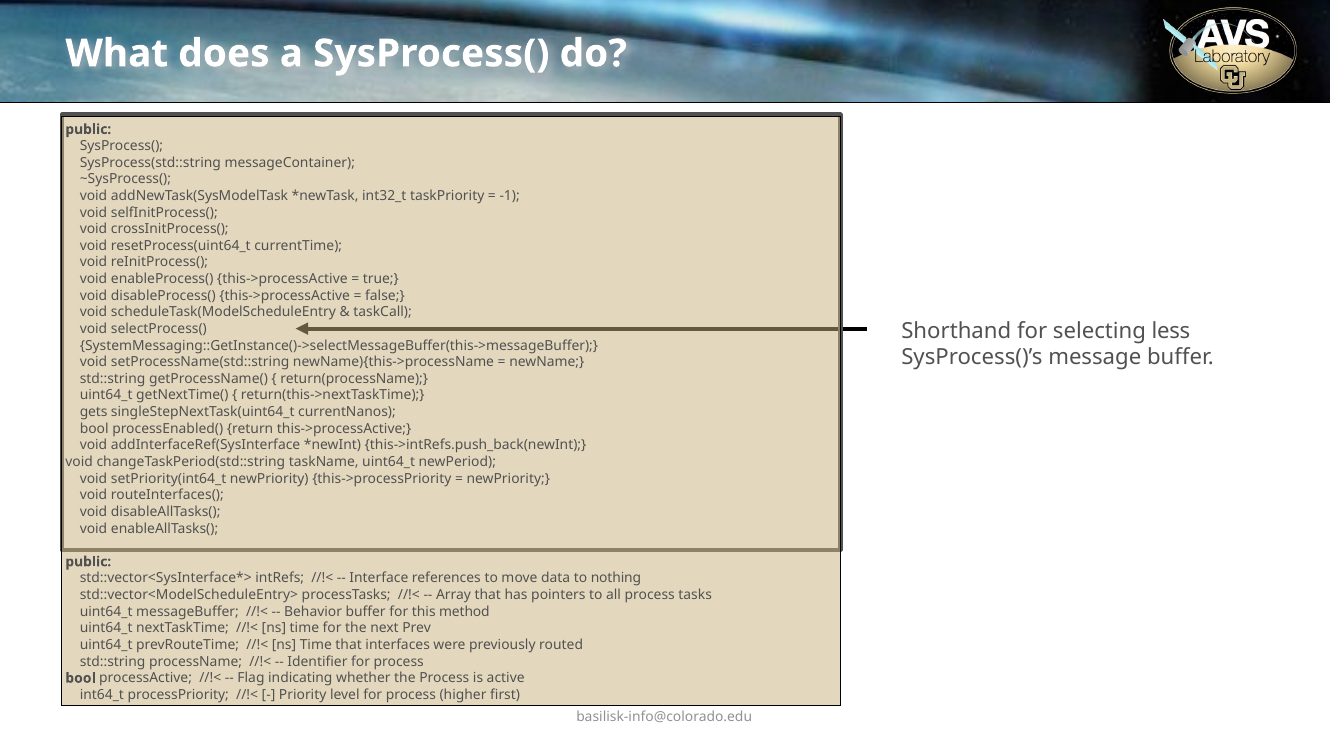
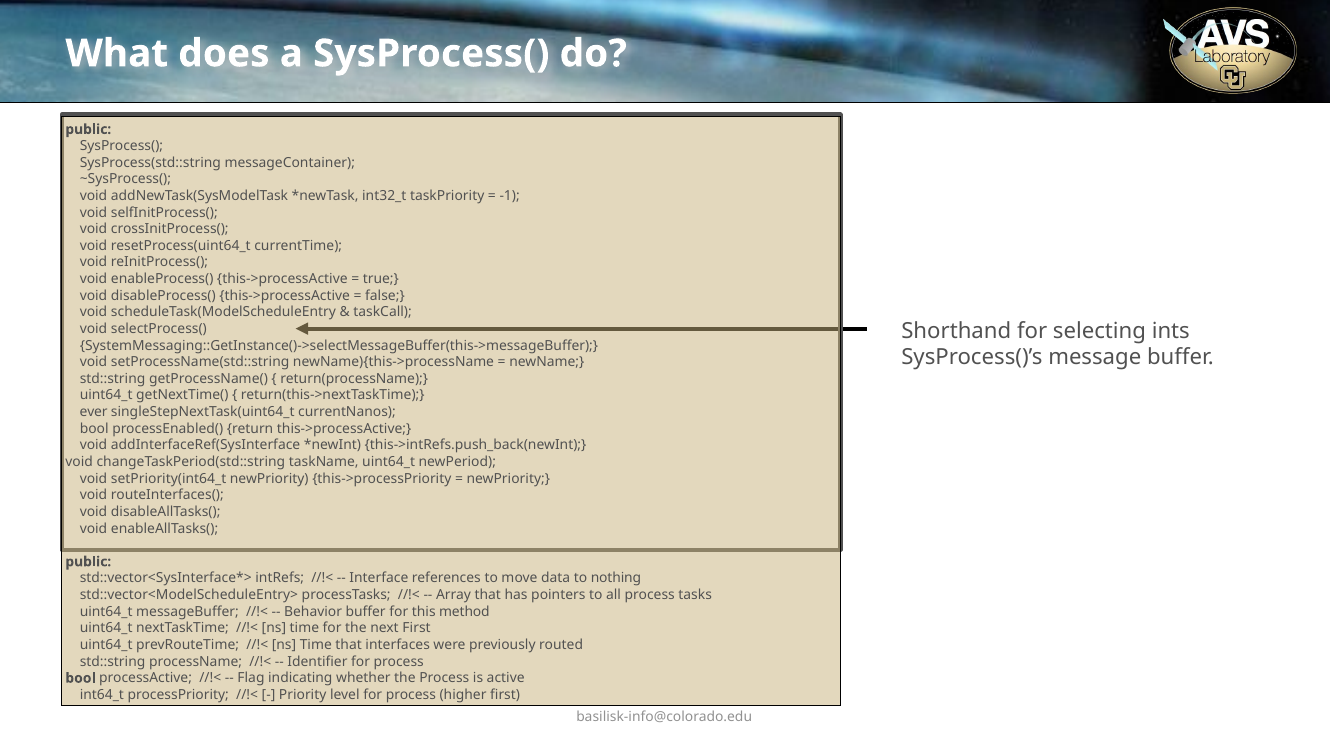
less: less -> ints (1171, 331)
gets: gets -> ever (94, 412)
next Prev: Prev -> First (417, 628)
